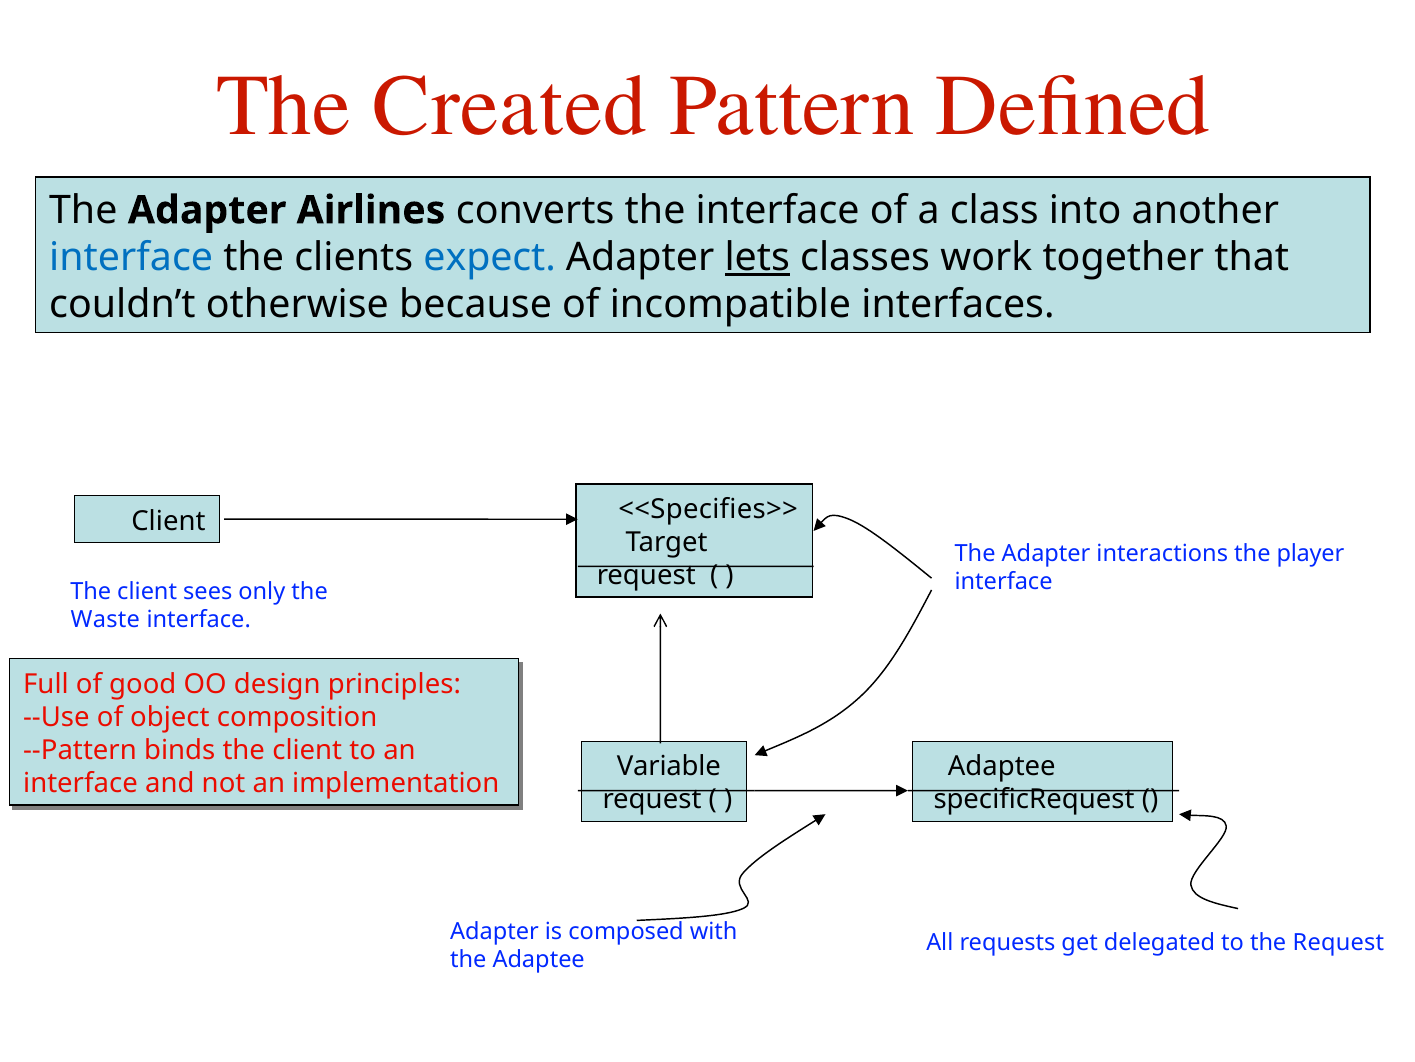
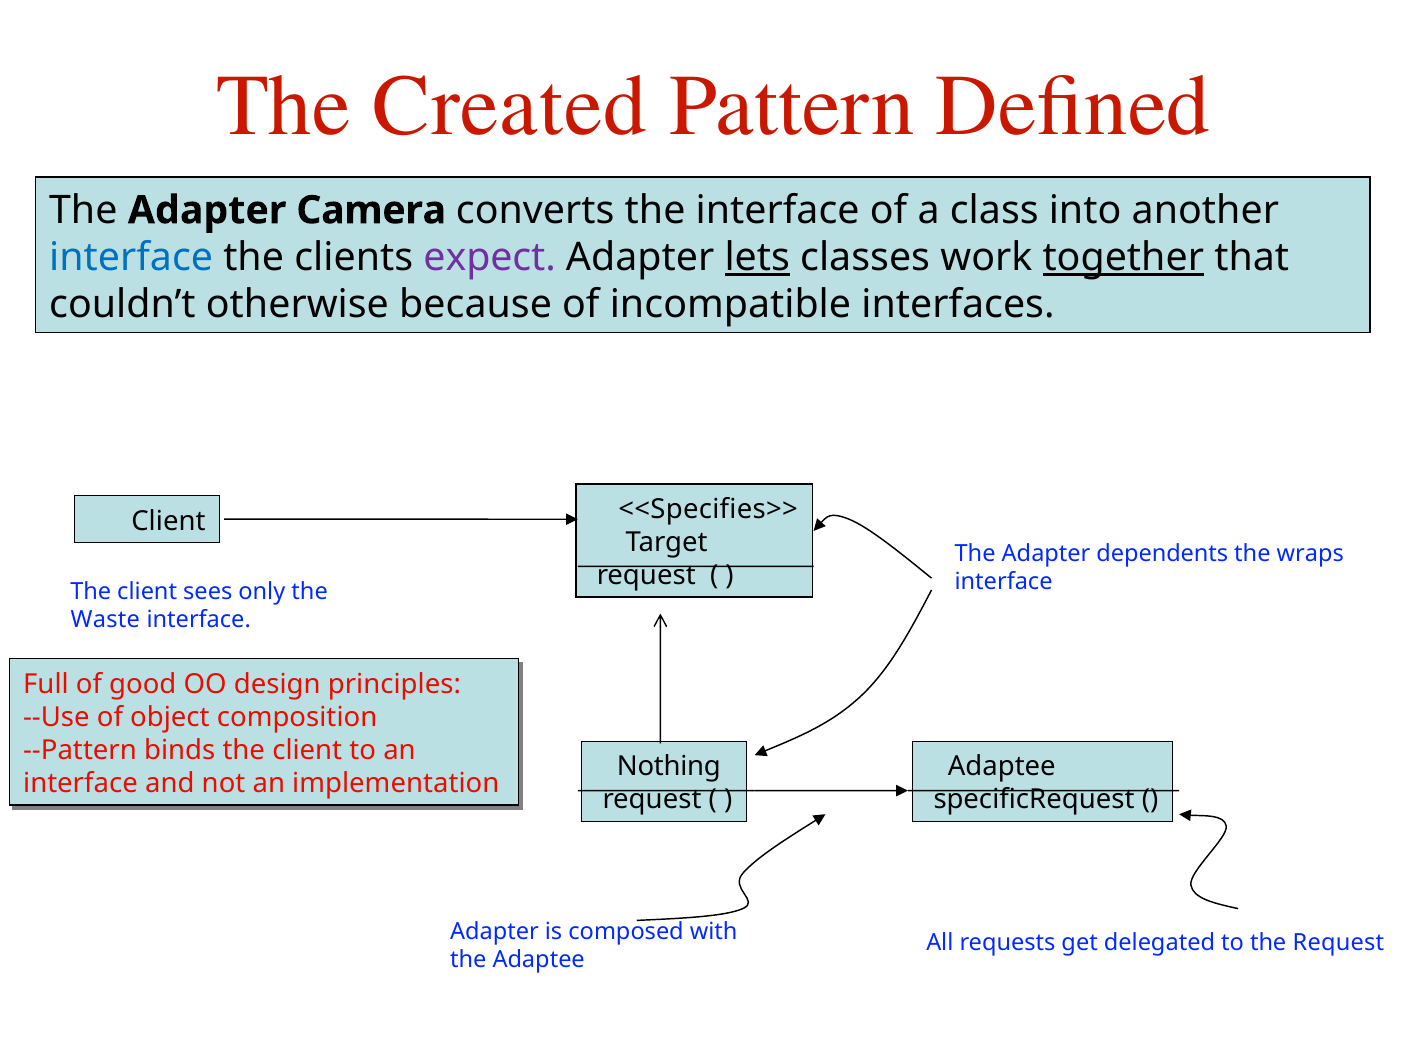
Airlines: Airlines -> Camera (371, 210)
expect colour: blue -> purple (490, 257)
together underline: none -> present (1123, 257)
interactions: interactions -> dependents (1162, 553)
player: player -> wraps (1310, 553)
Variable: Variable -> Nothing (669, 766)
